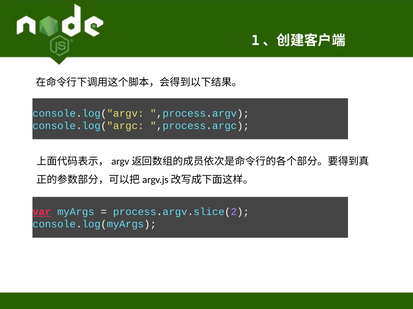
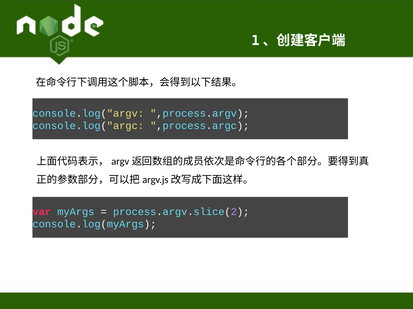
var underline: present -> none (42, 212)
